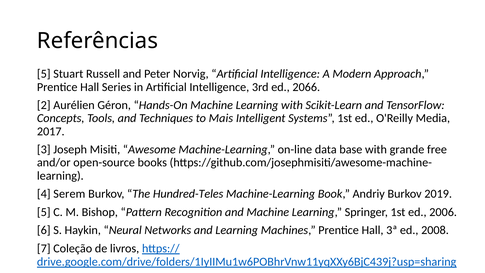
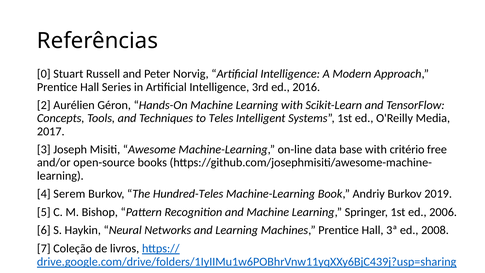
5: 5 -> 0 (44, 74)
2066: 2066 -> 2016 (306, 87)
Mais: Mais -> Teles (221, 118)
grande: grande -> critério (407, 149)
